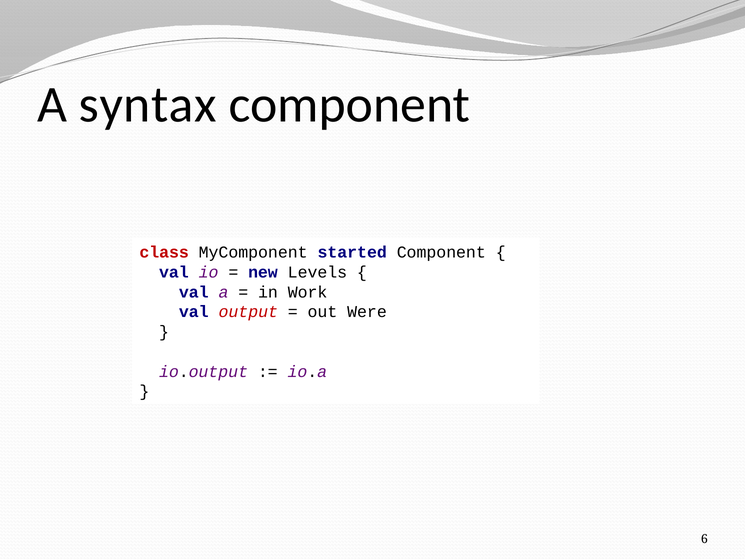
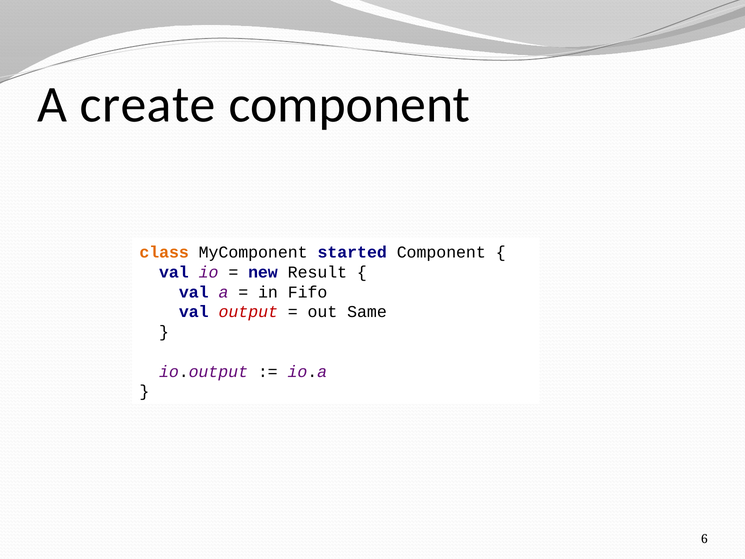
syntax: syntax -> create (148, 105)
class colour: red -> orange (164, 252)
Levels: Levels -> Result (317, 272)
Work: Work -> Fifo (308, 292)
Were: Were -> Same (367, 312)
